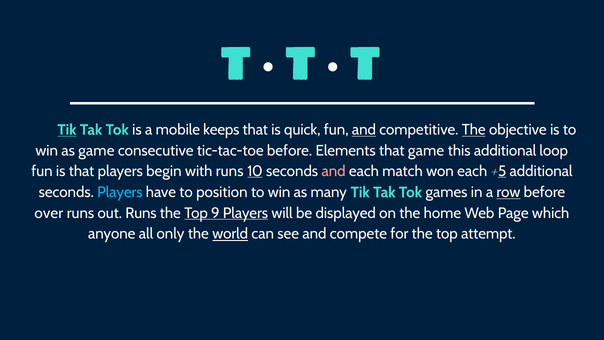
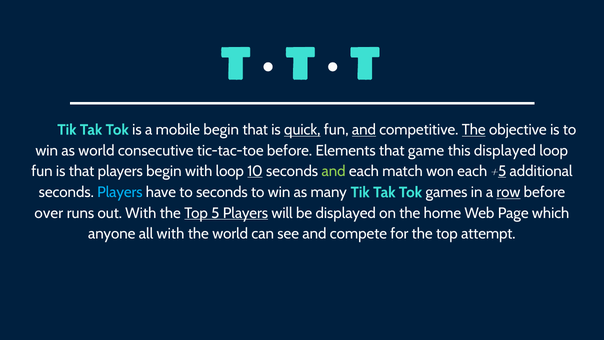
Tik underline: present -> none (67, 130)
mobile keeps: keeps -> begin (221, 130)
quick underline: none -> present (302, 130)
as game: game -> world (96, 150)
this additional: additional -> displayed (505, 150)
with runs: runs -> loop (230, 171)
and colour: pink -> light green (334, 171)
to position: position -> seconds (222, 192)
out Runs: Runs -> With (141, 213)
9: 9 -> 5 (215, 213)
all only: only -> with (170, 234)
world underline: present -> none (230, 234)
